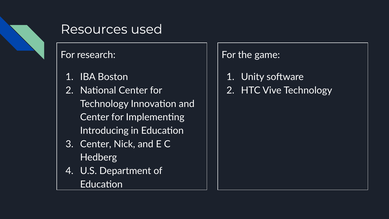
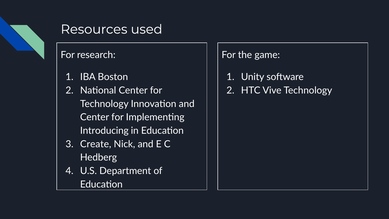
Center: Center -> Create (96, 144)
